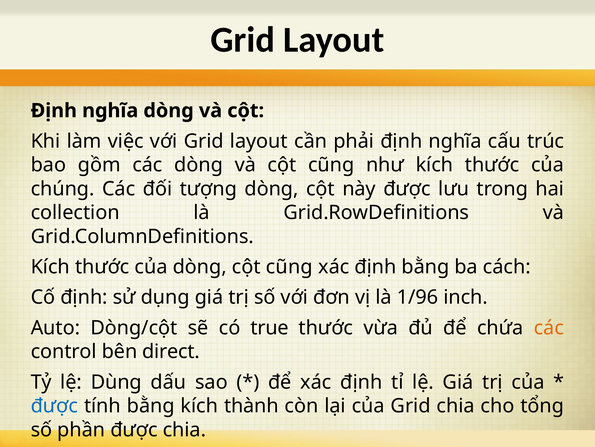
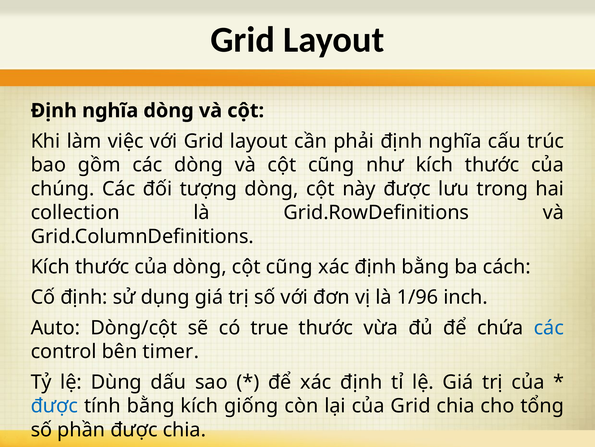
các colour: orange -> blue (549, 327)
direct: direct -> timer (171, 351)
thành: thành -> giống (251, 405)
